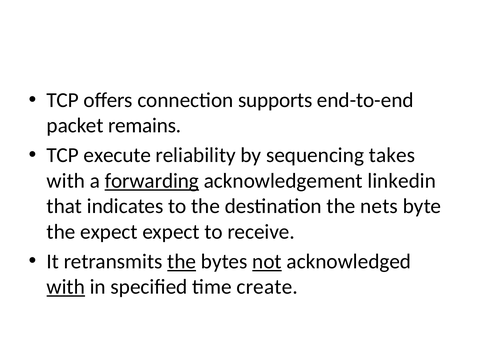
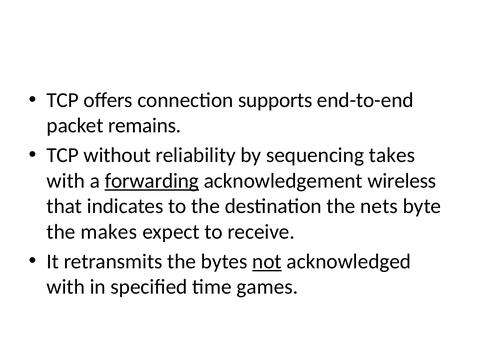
execute: execute -> without (117, 156)
linkedin: linkedin -> wireless (402, 181)
the expect: expect -> makes (109, 232)
the underline: present -> none (182, 262)
with underline: present -> none (66, 287)
create: create -> games (267, 287)
